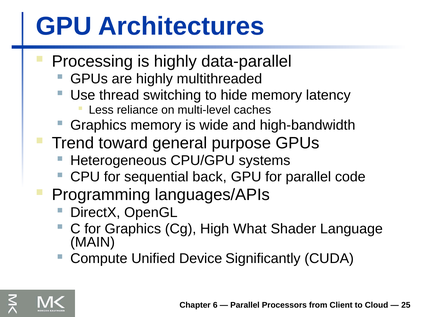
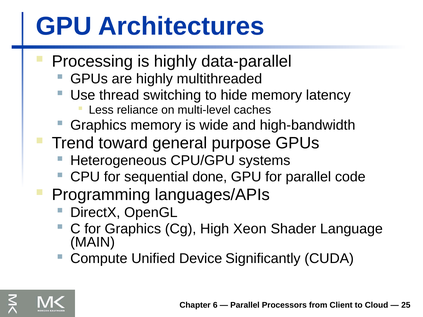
back: back -> done (210, 177)
What: What -> Xeon (250, 229)
